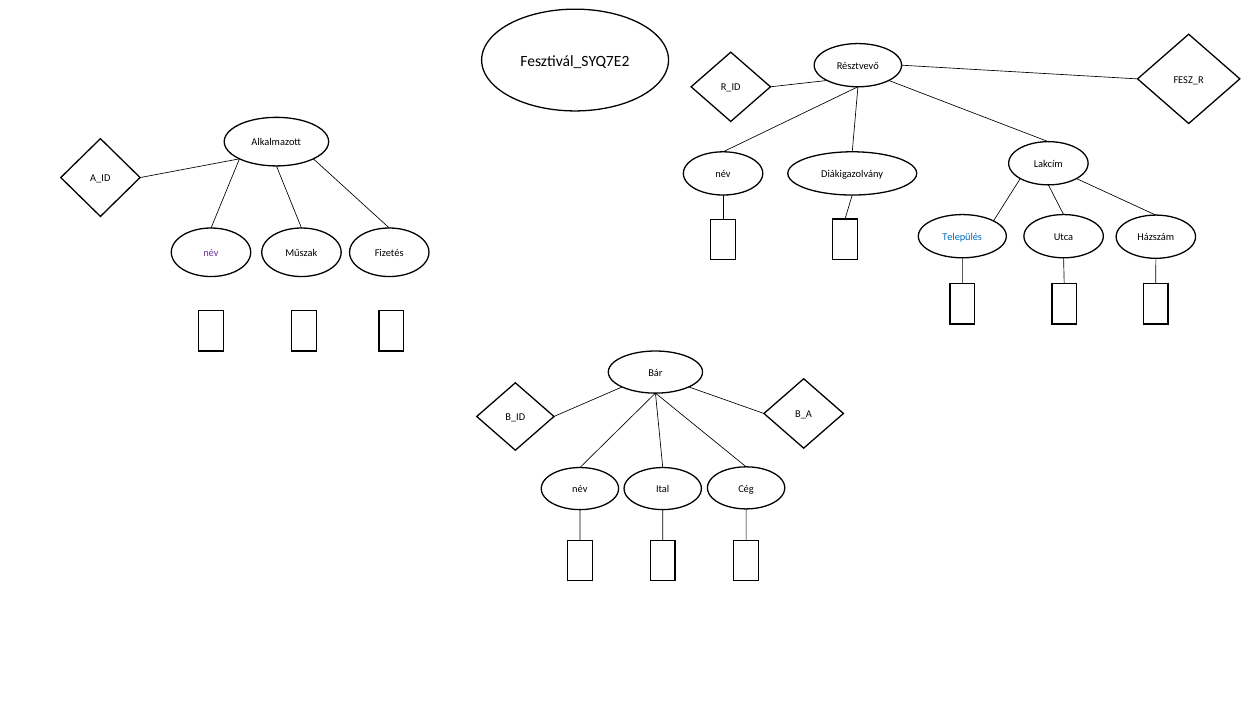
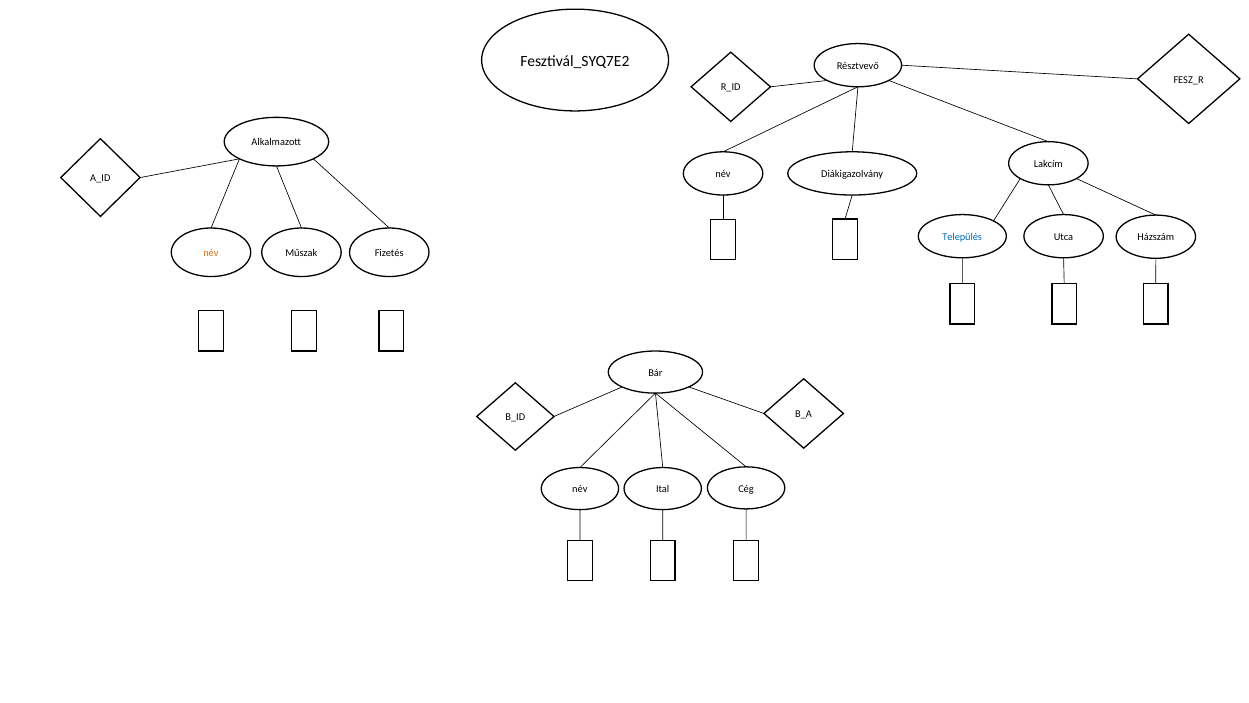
név colour: purple -> orange (211, 253)
